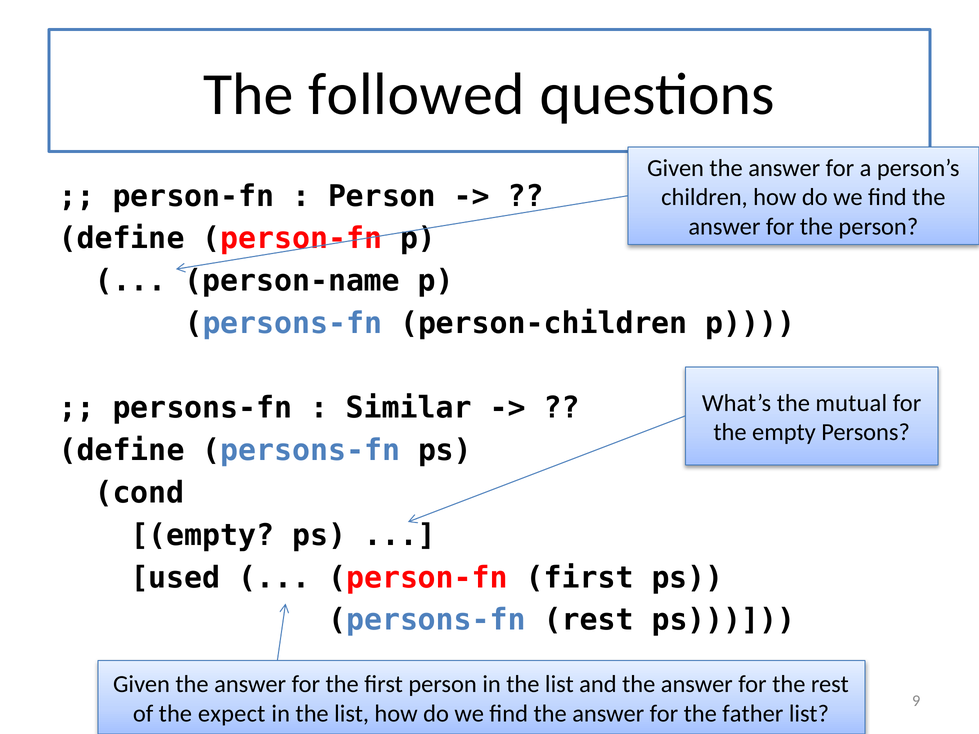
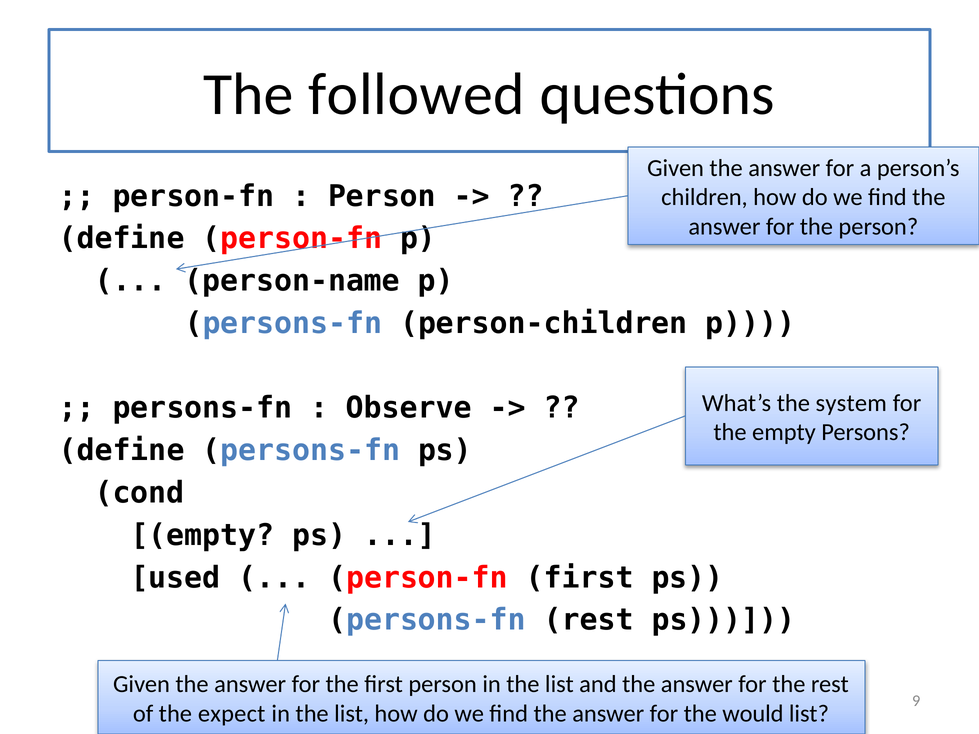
mutual: mutual -> system (851, 403)
Similar: Similar -> Observe (409, 408)
father: father -> would (753, 714)
